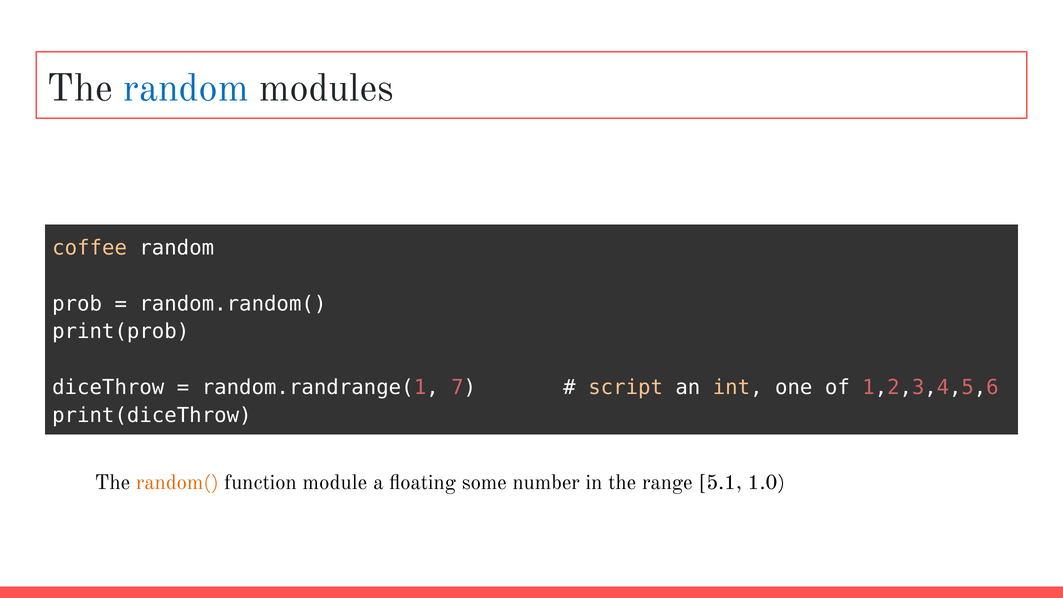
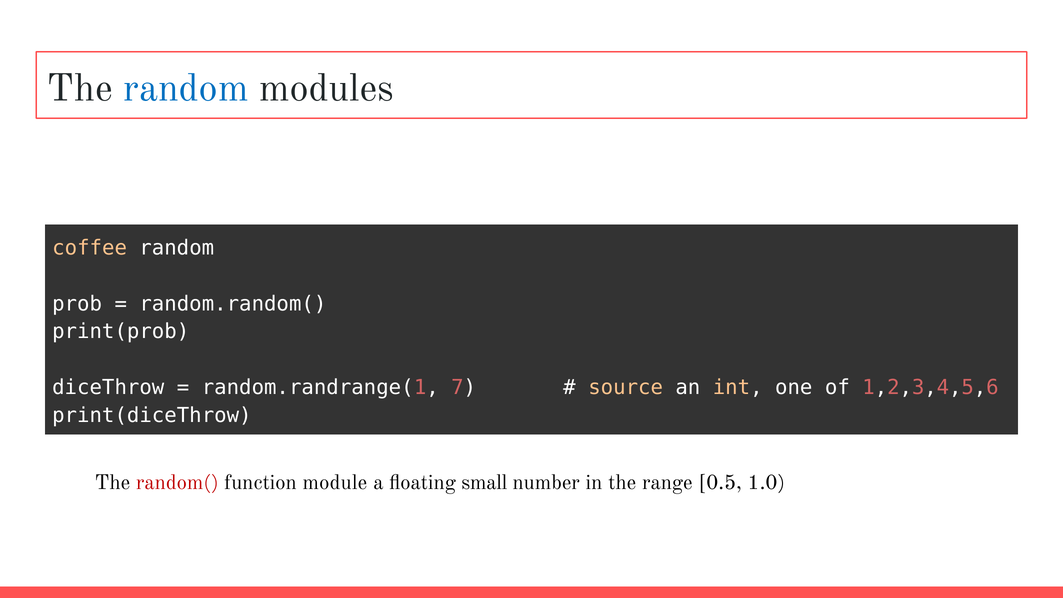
script: script -> source (626, 387)
random( colour: orange -> red (177, 482)
some: some -> small (484, 482)
5.1: 5.1 -> 0.5 (720, 482)
